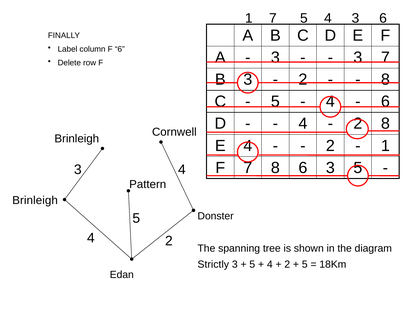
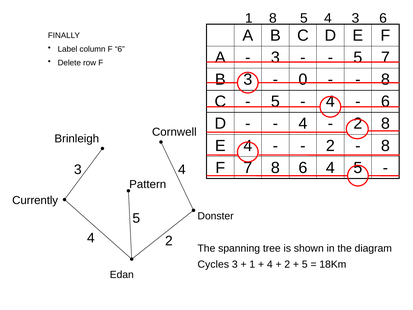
1 7: 7 -> 8 (273, 18)
3: 3 -> 5 (358, 57)
2: 2 -> 0 (303, 79)
1: 1 -> 8 (385, 146)
6 3: 3 -> 4 (330, 168)
Brinleigh: Brinleigh -> Currently (35, 200)
Strictly: Strictly -> Cycles (213, 264)
5: 5 -> 1 (252, 264)
